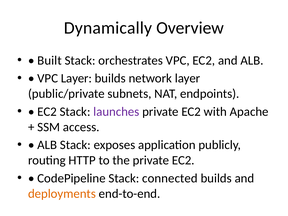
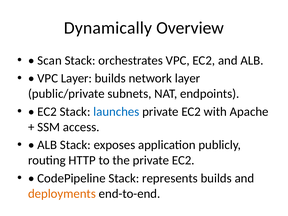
Built: Built -> Scan (50, 60)
launches colour: purple -> blue (116, 112)
connected: connected -> represents (170, 178)
